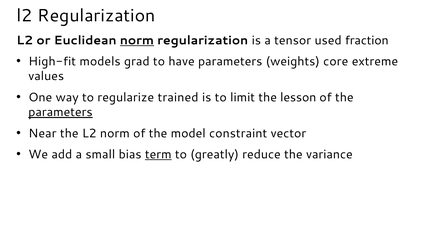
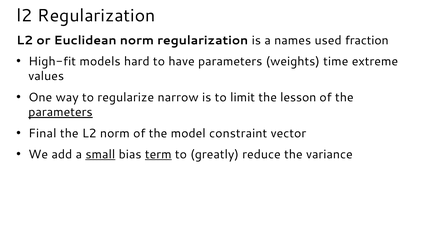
norm underline: present -> none (137, 40)
tensor: tensor -> names (293, 40)
grad: grad -> hard (137, 61)
core: core -> time (336, 61)
trained: trained -> narrow (178, 97)
Near: Near -> Final (42, 133)
small underline: none -> present (100, 154)
